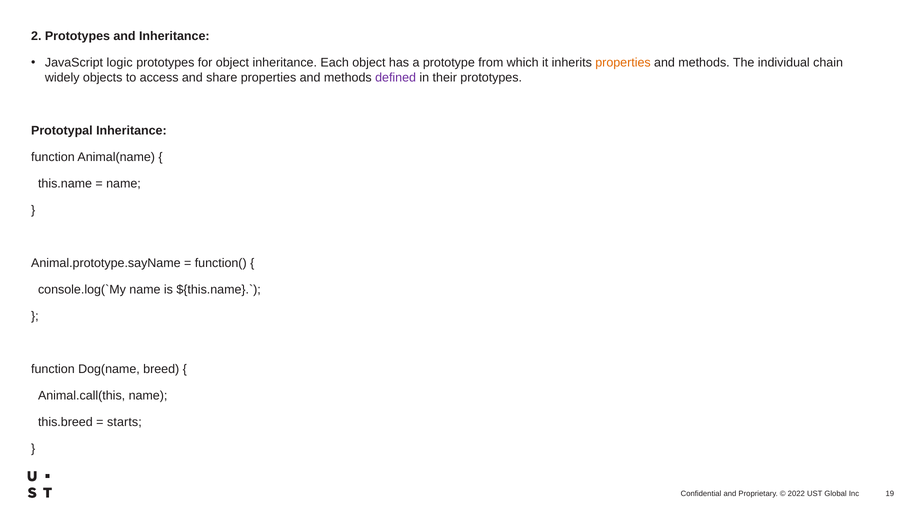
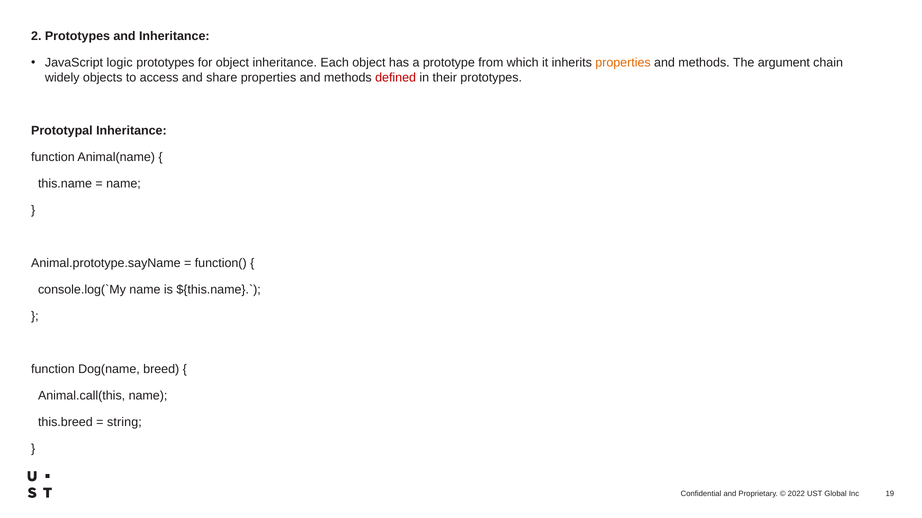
individual: individual -> argument (784, 63)
defined colour: purple -> red (396, 78)
starts: starts -> string (124, 423)
